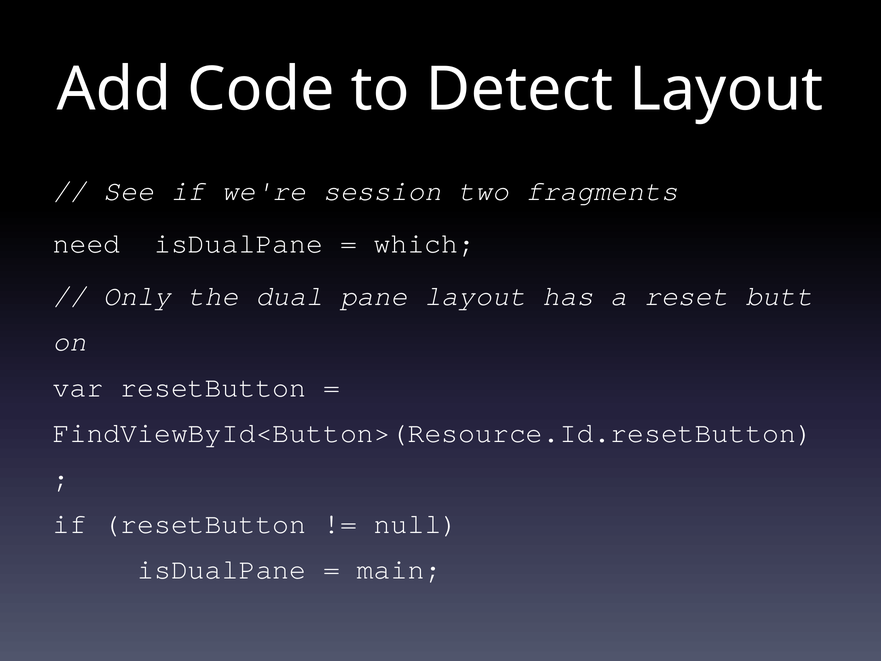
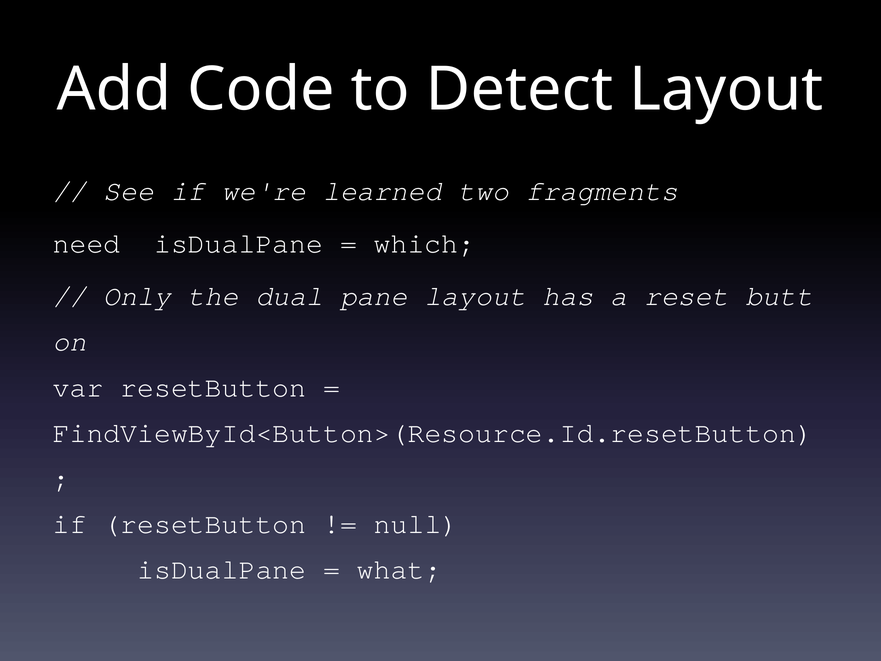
session: session -> learned (382, 191)
main: main -> what (399, 569)
